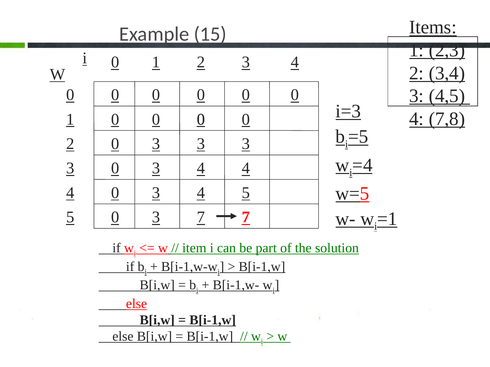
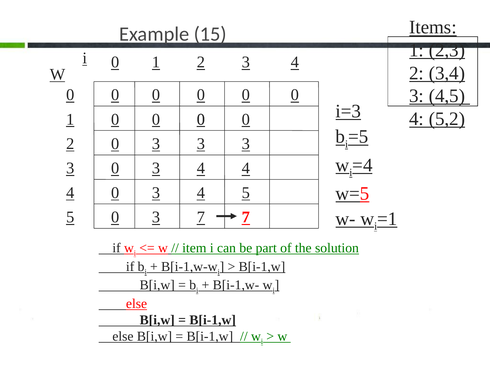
7,8: 7,8 -> 5,2 (447, 119)
